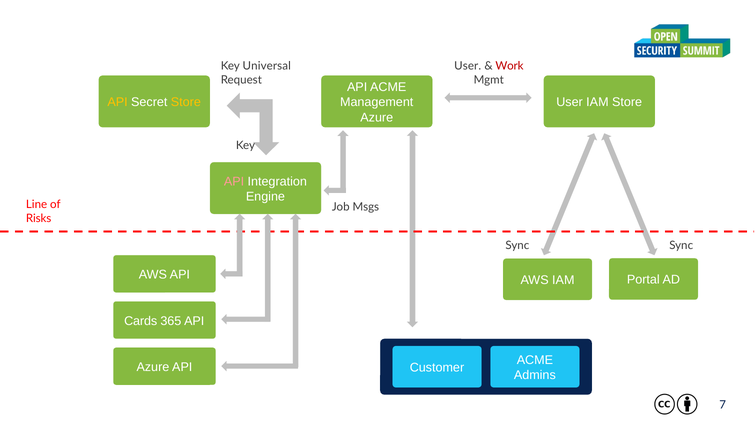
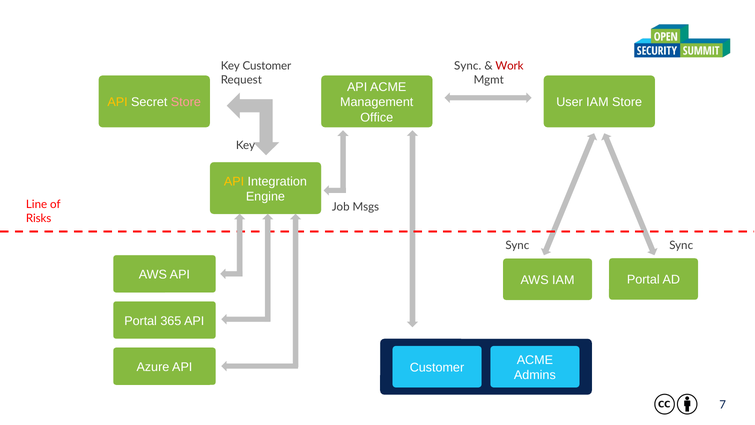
User: User -> Sync (468, 66)
Key Universal: Universal -> Customer (267, 66)
Store colour: yellow -> pink (186, 102)
Azure: Azure -> Office (377, 117)
API colour: pink -> yellow (234, 181)
Cards: Cards -> Portal (141, 321)
